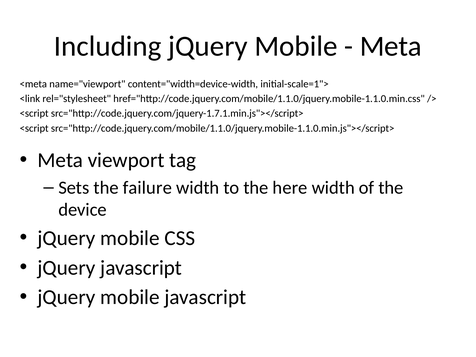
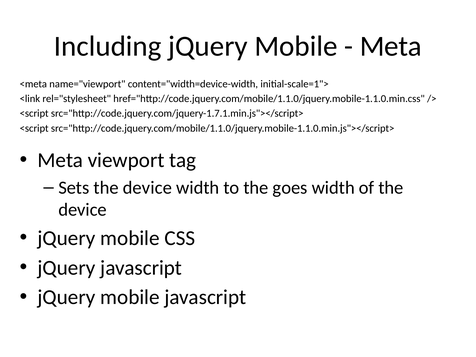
Sets the failure: failure -> device (147, 188)
here: here -> goes (290, 188)
